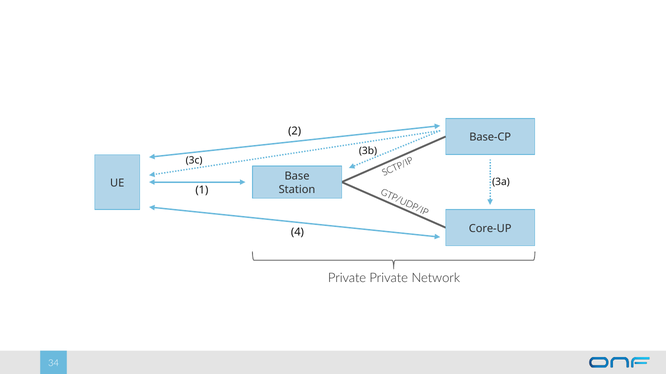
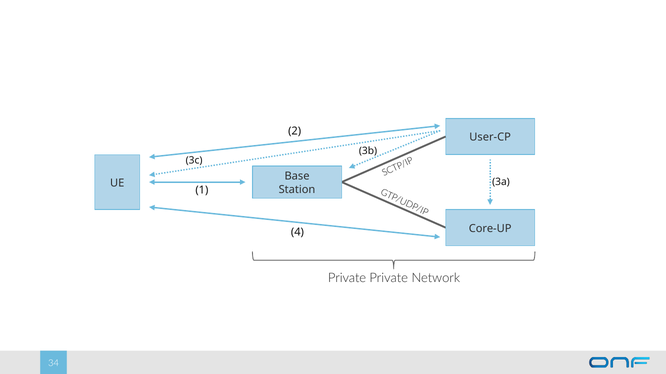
Base-CP: Base-CP -> User-CP (490, 138)
